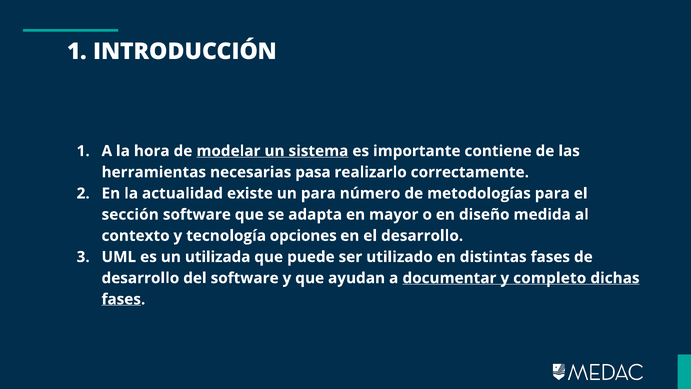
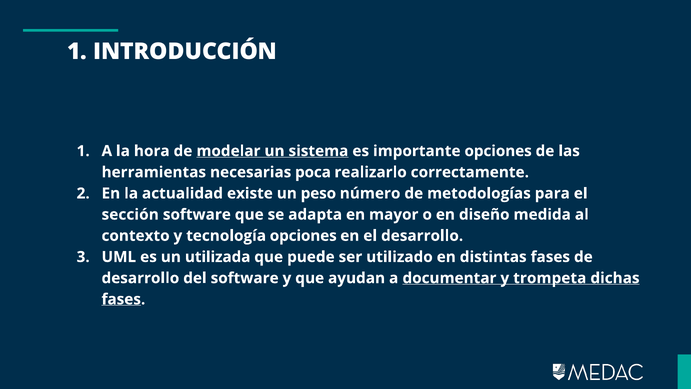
importante contiene: contiene -> opciones (498, 151)
pasa: pasa -> poca (313, 172)
un para: para -> peso (318, 193)
completo: completo -> trompeta (550, 278)
